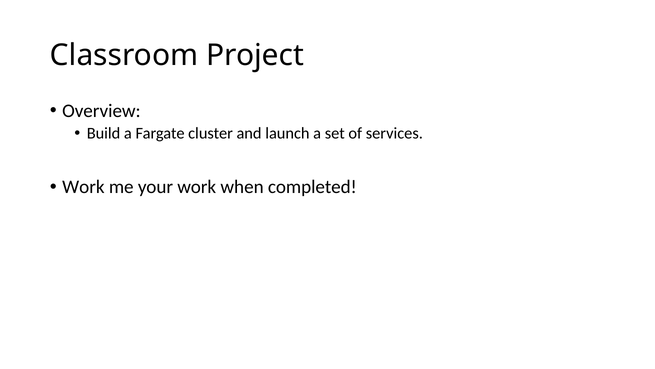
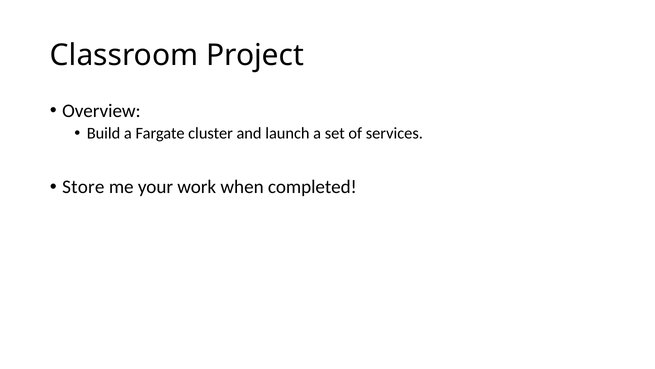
Work: Work -> Store (83, 187)
